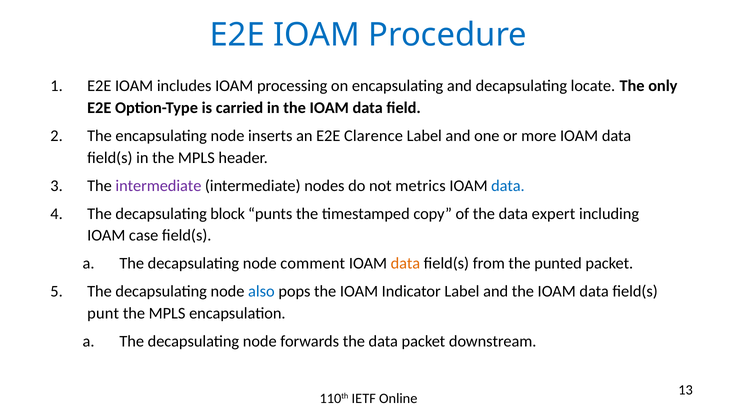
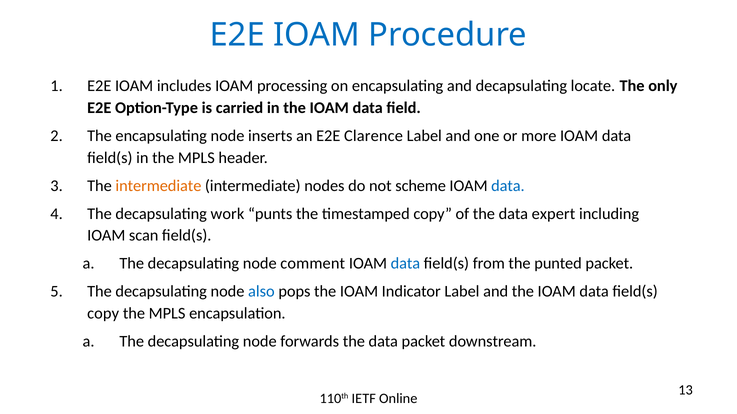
intermediate colour: purple -> orange (158, 186)
metrics: metrics -> scheme (421, 186)
block: block -> work (227, 214)
case: case -> scan (144, 236)
data colour: orange -> blue (405, 264)
punt: punt -> copy (103, 314)
